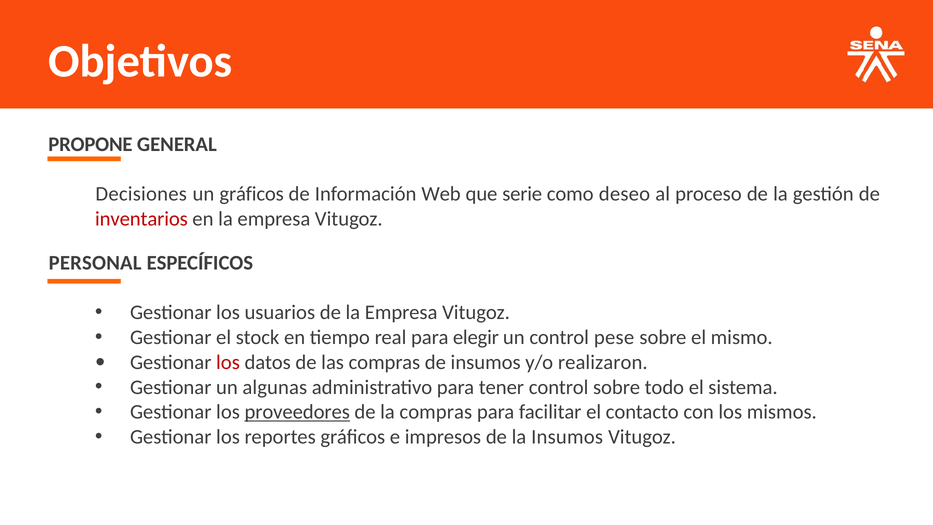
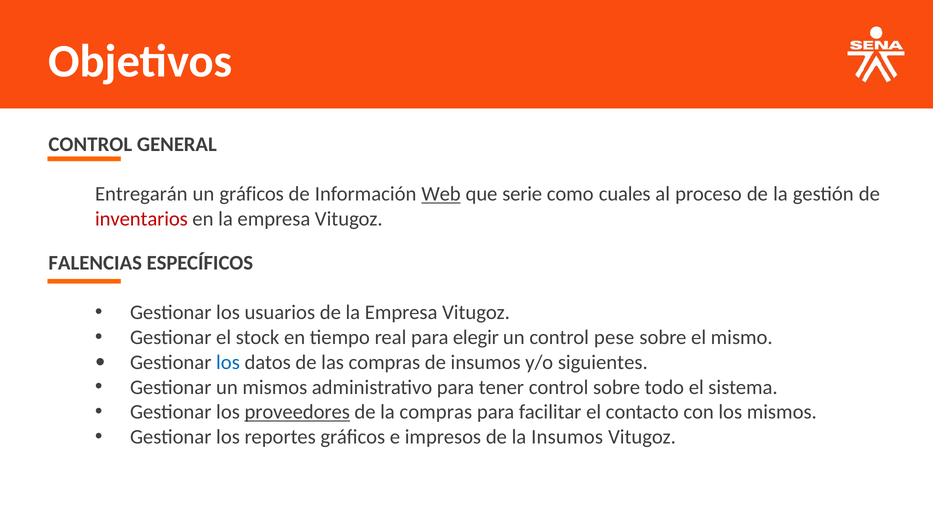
PROPONE: PROPONE -> CONTROL (90, 144)
Decisiones: Decisiones -> Entregarán (141, 194)
Web underline: none -> present (441, 194)
deseo: deseo -> cuales (625, 194)
PERSONAL: PERSONAL -> FALENCIAS (95, 263)
los colour: red -> blue (228, 362)
realizaron: realizaron -> siguientes (603, 362)
un algunas: algunas -> mismos (275, 387)
